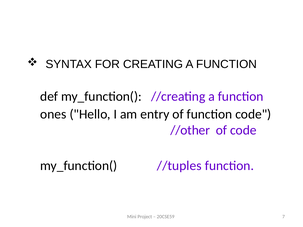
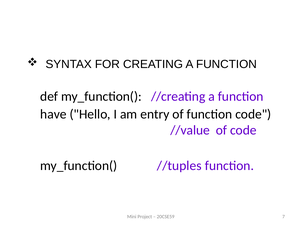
ones: ones -> have (53, 114)
//other: //other -> //value (190, 130)
